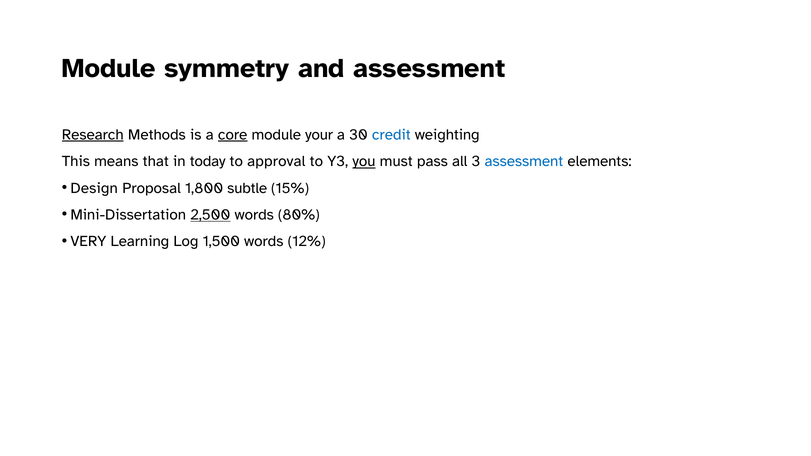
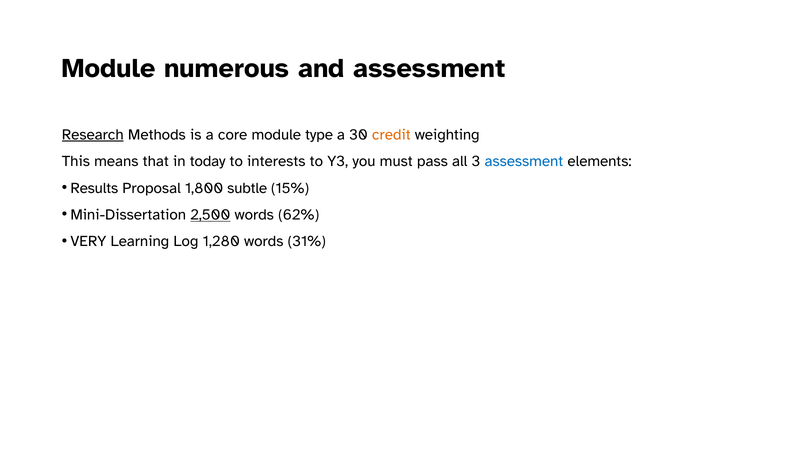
symmetry: symmetry -> numerous (227, 68)
core underline: present -> none (233, 135)
your: your -> type (319, 135)
credit colour: blue -> orange (391, 135)
approval: approval -> interests (276, 161)
you underline: present -> none (364, 161)
Design: Design -> Results (94, 188)
80%: 80% -> 62% (299, 215)
1,500: 1,500 -> 1,280 (221, 241)
12%: 12% -> 31% (307, 241)
